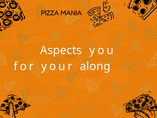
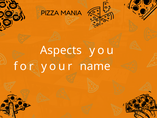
along: along -> name (95, 66)
